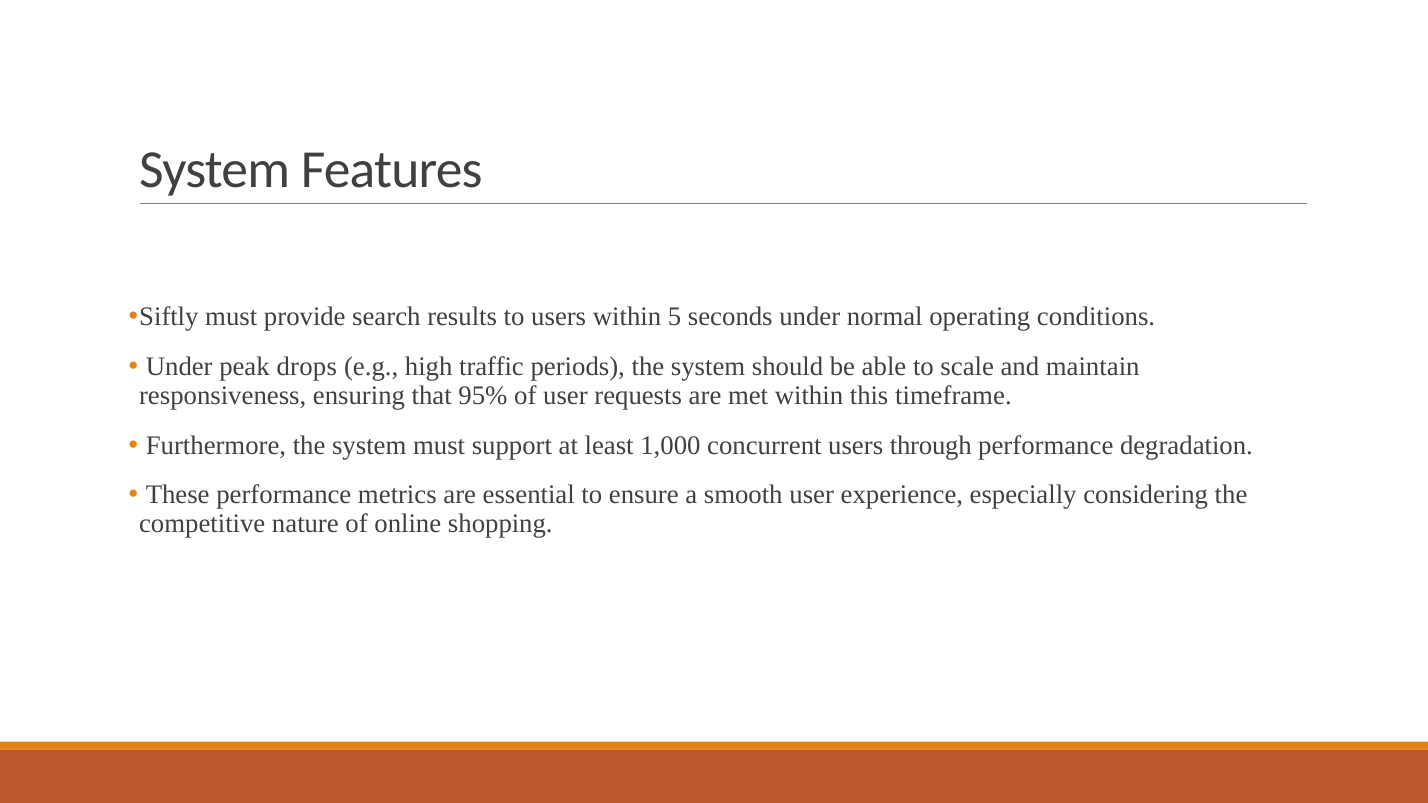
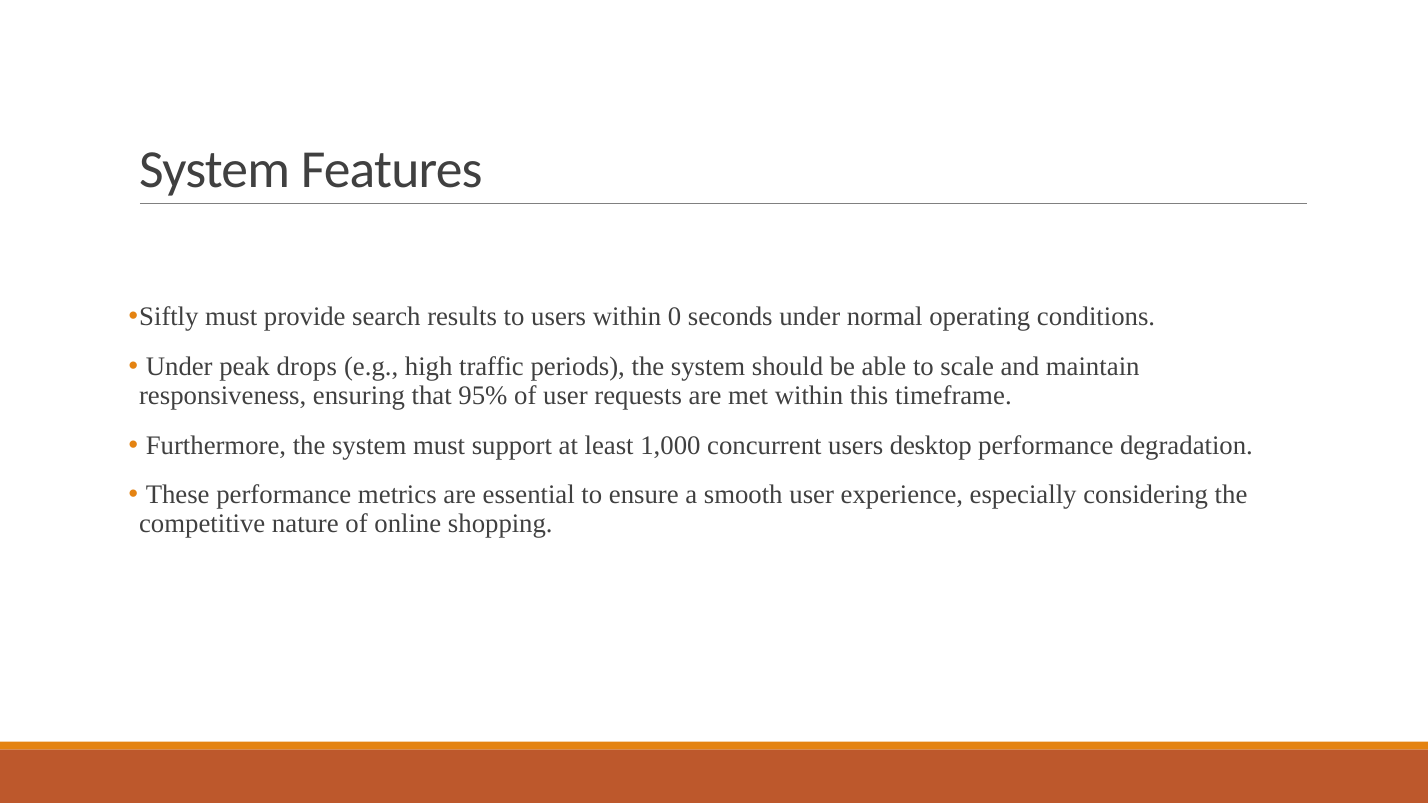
5: 5 -> 0 (675, 317)
through: through -> desktop (931, 445)
